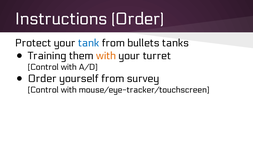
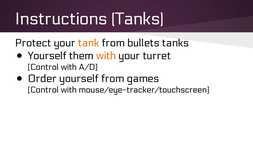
Instructions Order: Order -> Tanks (138, 19)
tank colour: blue -> orange (89, 43)
Training: Training -> Yourself (47, 55)
survey: survey -> games (143, 78)
